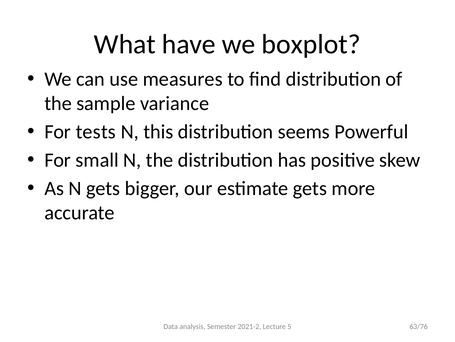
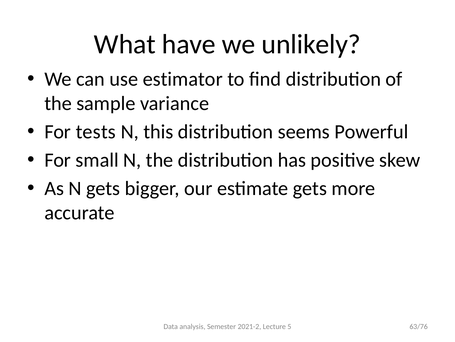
boxplot: boxplot -> unlikely (311, 44)
measures: measures -> estimator (183, 79)
